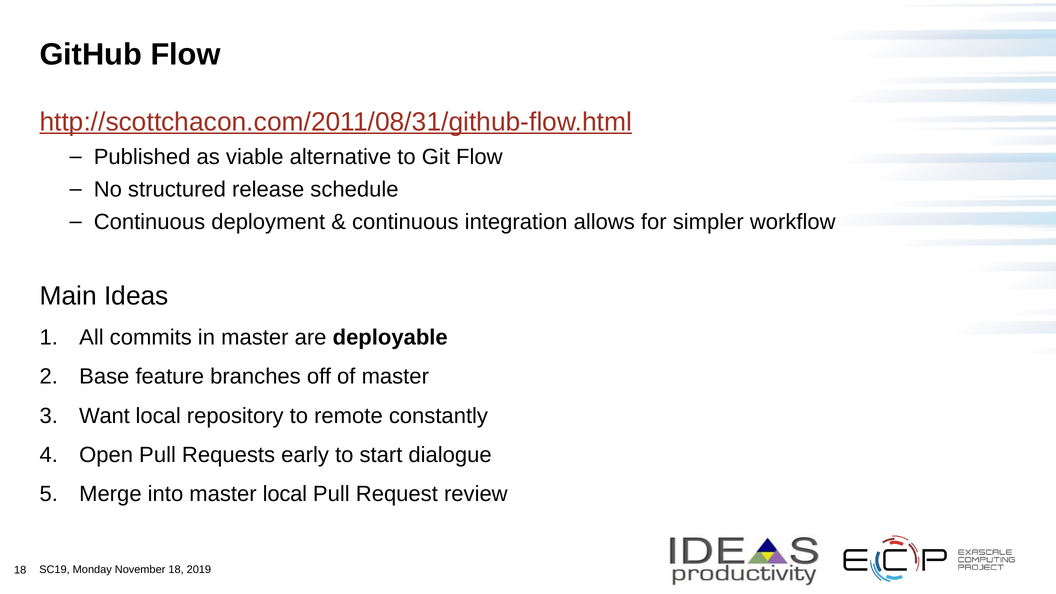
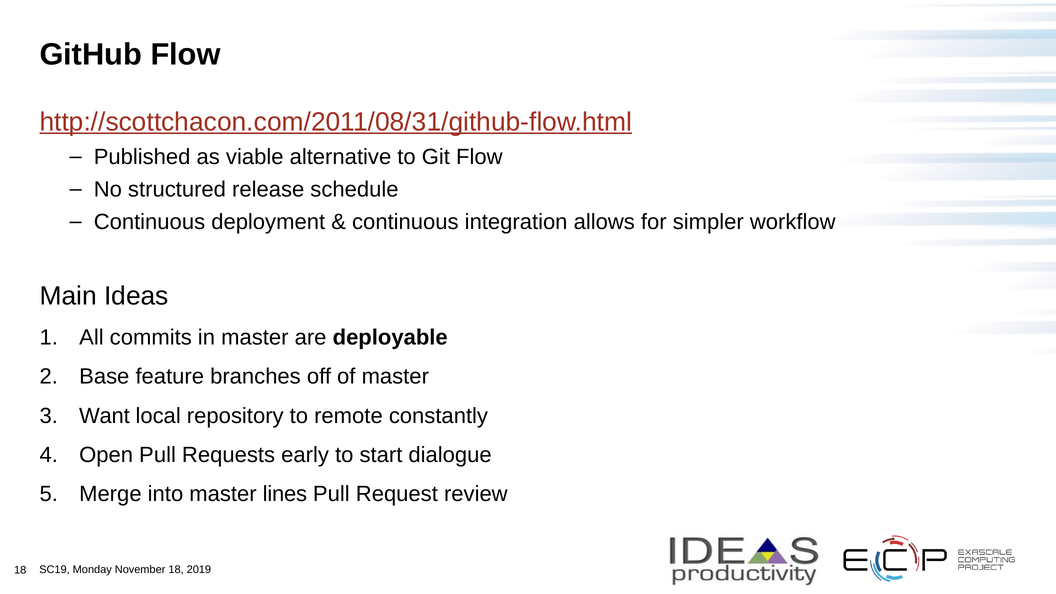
master local: local -> lines (285, 494)
